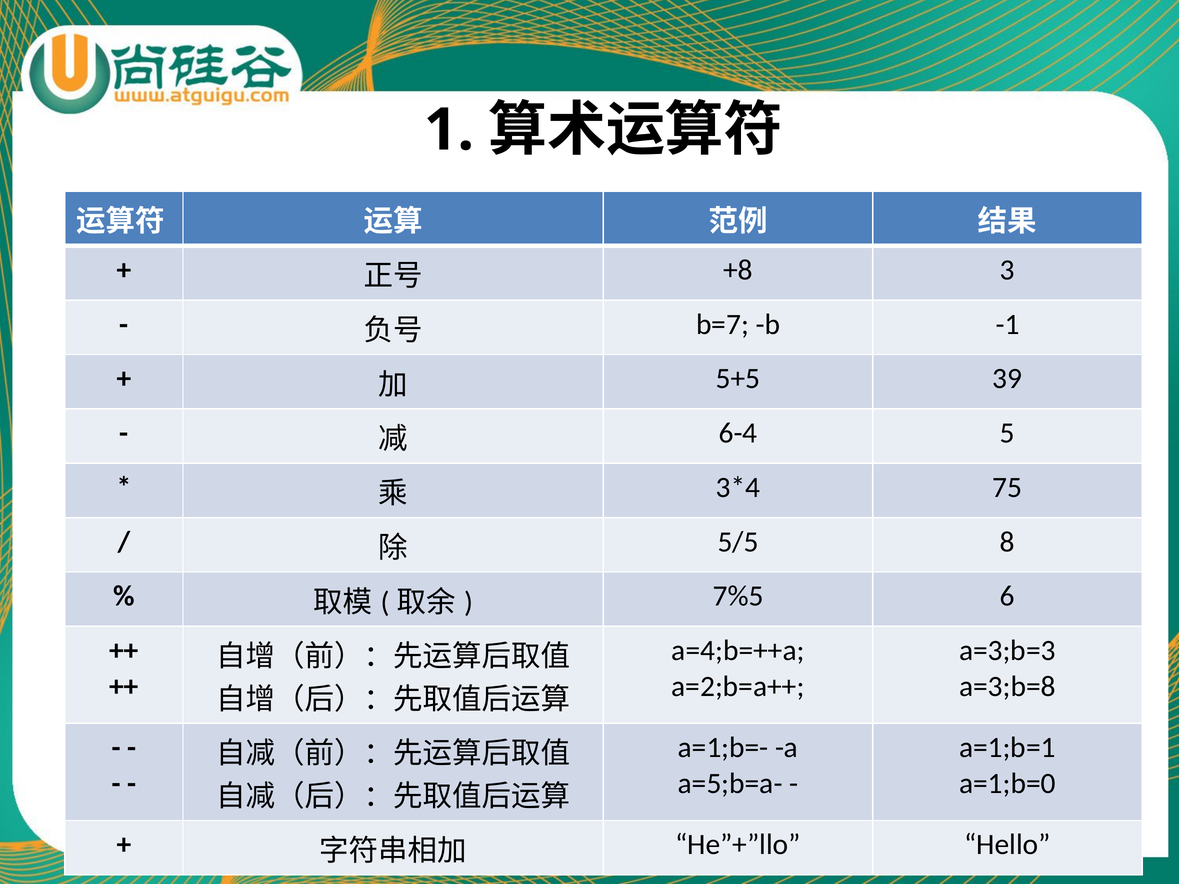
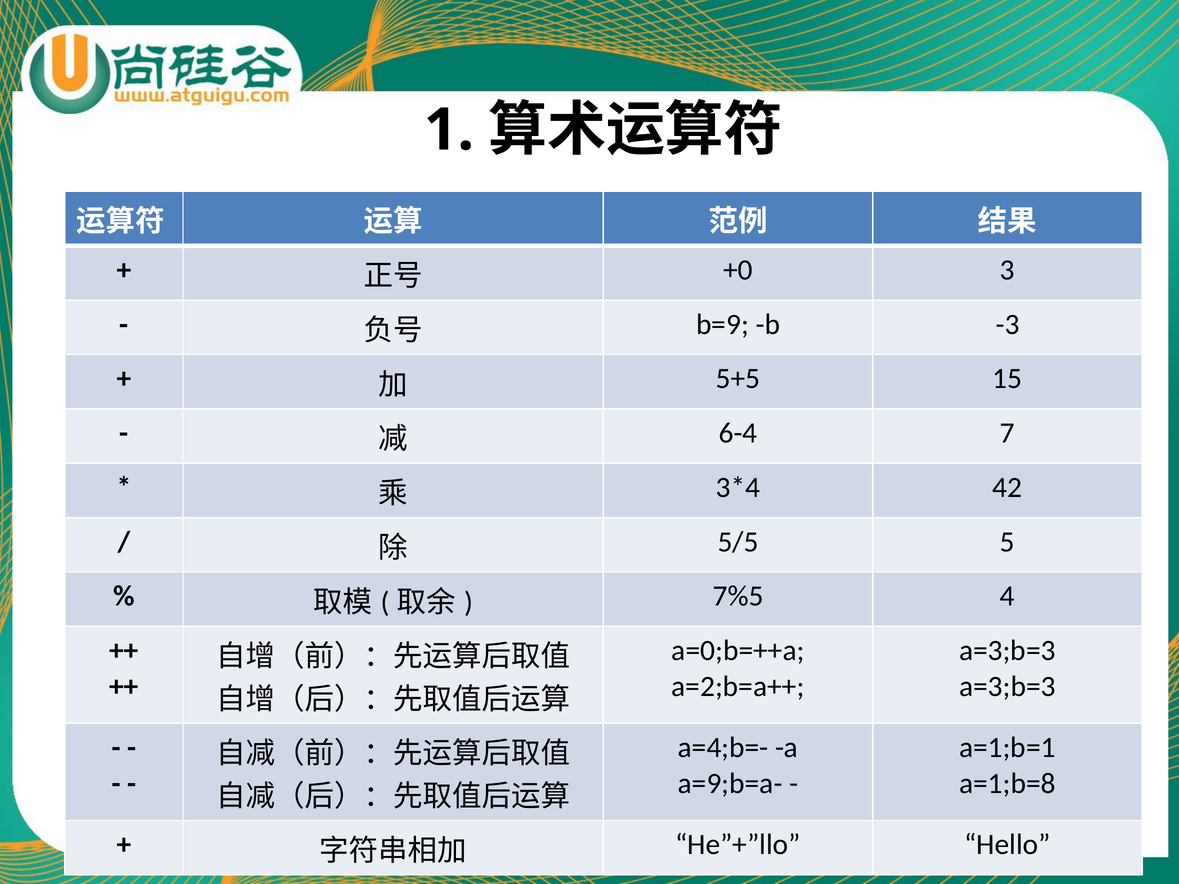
+8: +8 -> +0 (738, 270)
b=7: b=7 -> b=9 (722, 324)
-1: -1 -> -3 (1007, 324)
39: 39 -> 15 (1007, 379)
5: 5 -> 7 (1007, 433)
75: 75 -> 42 (1007, 488)
8: 8 -> 5 (1007, 542)
6: 6 -> 4 (1007, 596)
a=4;b=++a: a=4;b=++a -> a=0;b=++a (738, 651)
a=3;b=8: a=3;b=8 -> a=3;b=3 (1007, 687)
a=1;b=-: a=1;b=- -> a=4;b=- (723, 748)
a=5;b=a-: a=5;b=a- -> a=9;b=a- (730, 784)
a=1;b=0: a=1;b=0 -> a=1;b=8 (1007, 784)
